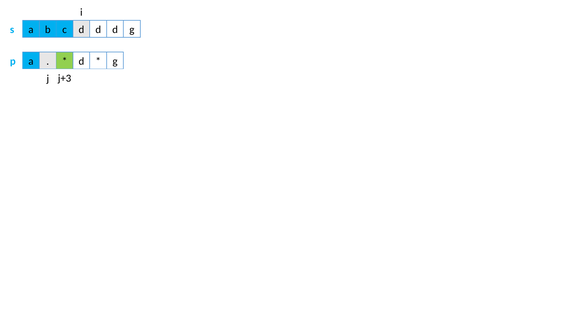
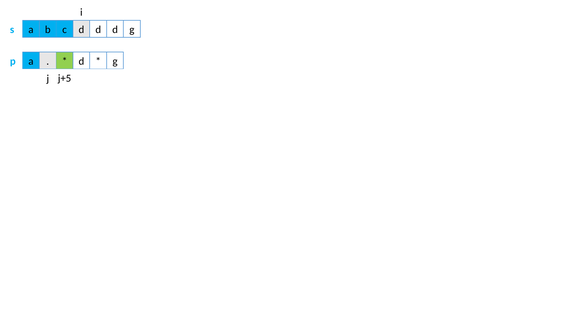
j+3: j+3 -> j+5 (65, 78)
